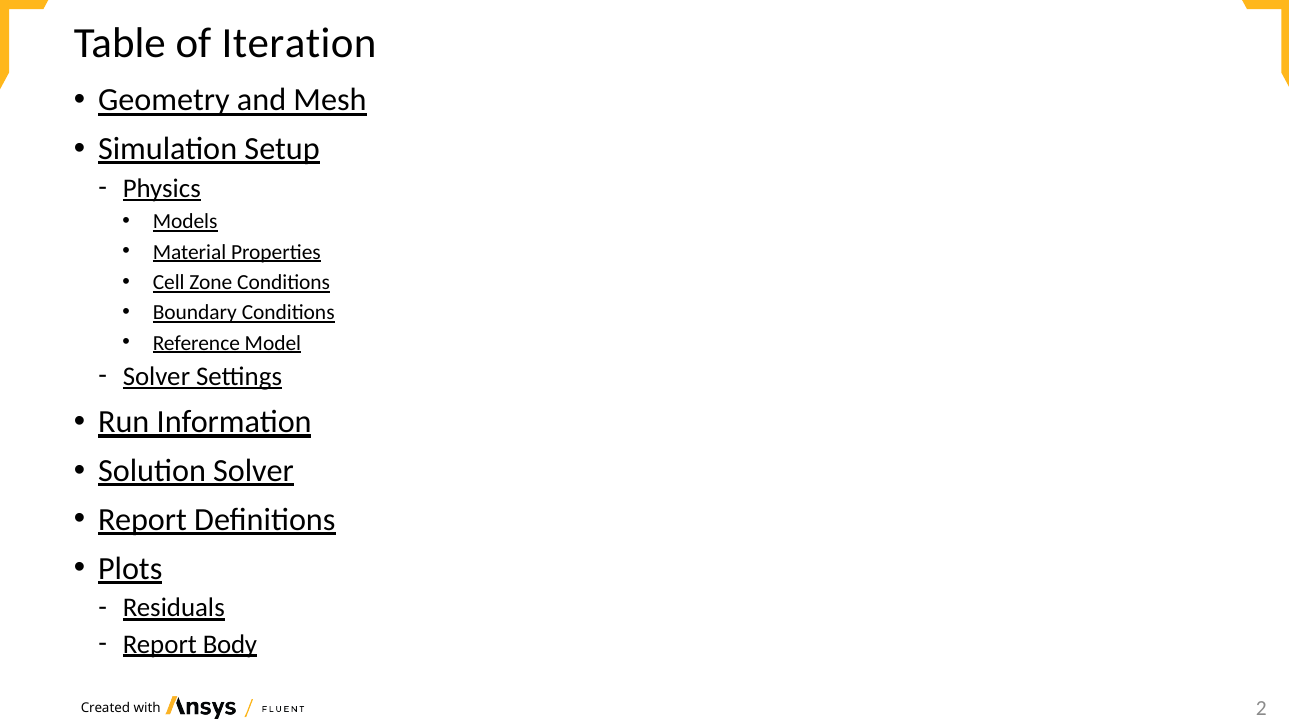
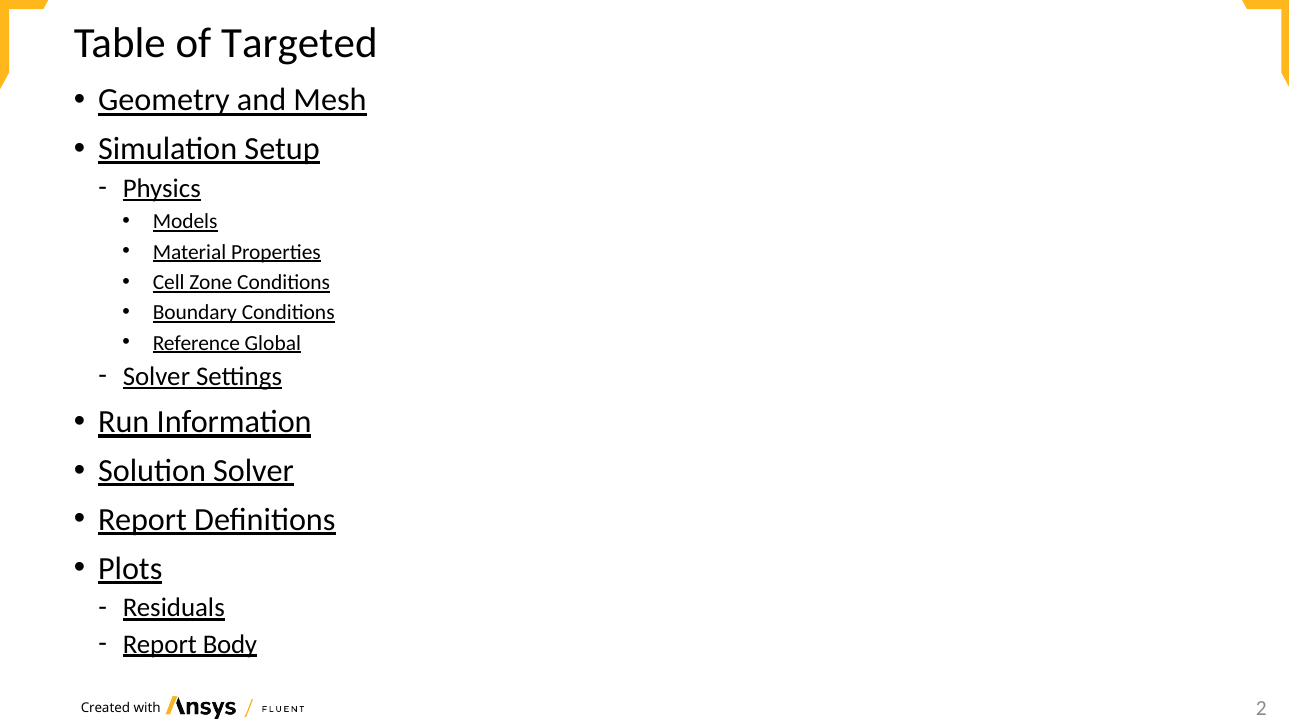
Iteration: Iteration -> Targeted (299, 43)
Model: Model -> Global (273, 343)
